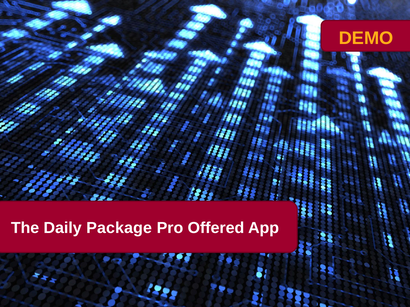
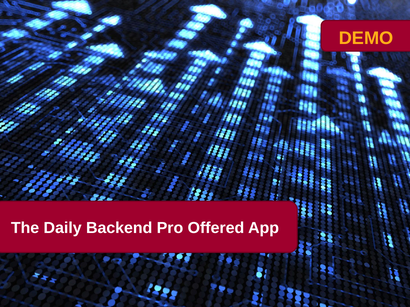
Package: Package -> Backend (119, 228)
